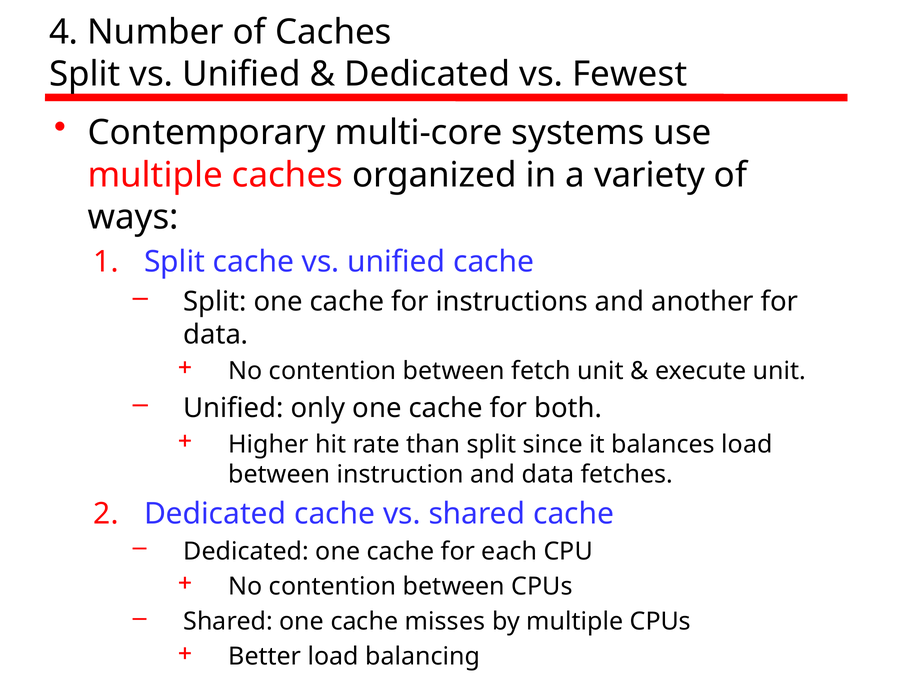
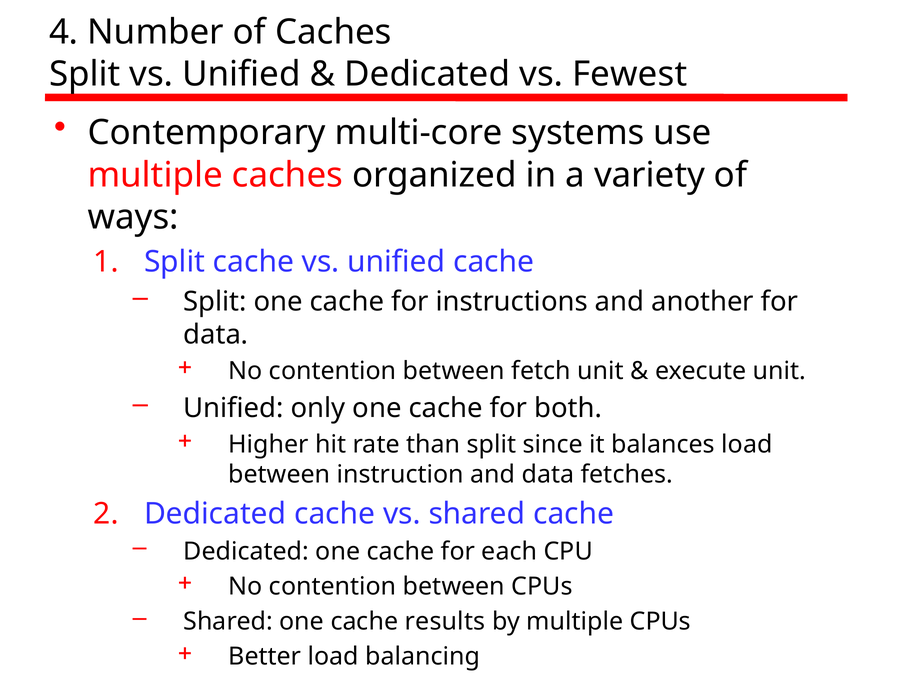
misses: misses -> results (445, 621)
